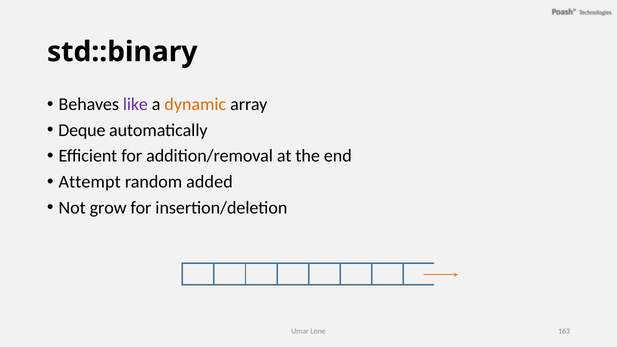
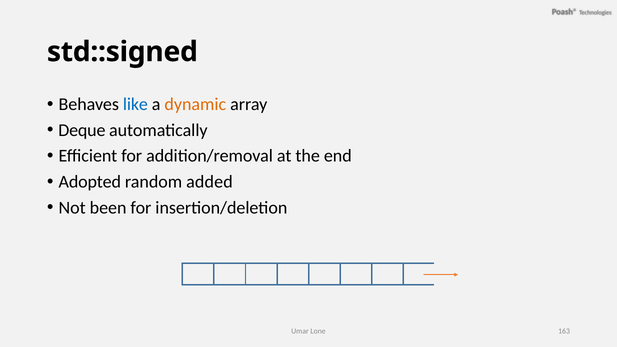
std::binary: std::binary -> std::signed (122, 52)
like colour: purple -> blue (135, 104)
Attempt: Attempt -> Adopted (90, 182)
grow: grow -> been (108, 208)
